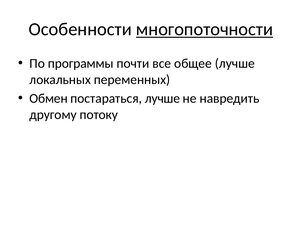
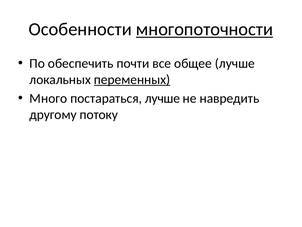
программы: программы -> обеспечить (81, 63)
переменных underline: none -> present (132, 79)
Обмен: Обмен -> Много (48, 98)
